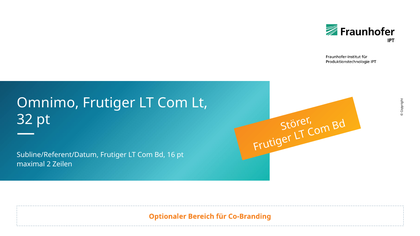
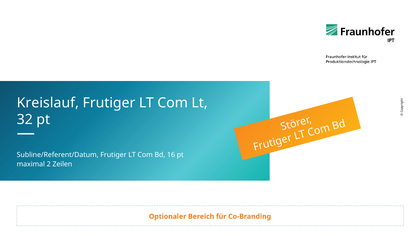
Omnimo: Omnimo -> Kreislauf (48, 103)
